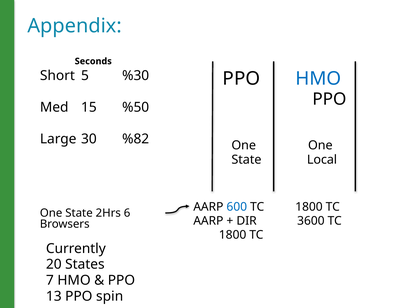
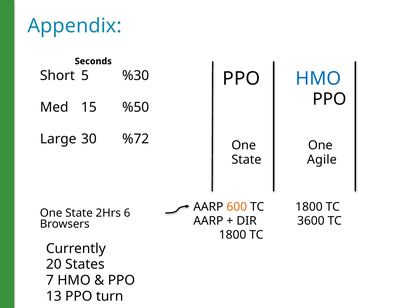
%82: %82 -> %72 (136, 139)
Local: Local -> Agile (322, 160)
600 colour: blue -> orange (237, 207)
spin: spin -> turn (110, 296)
